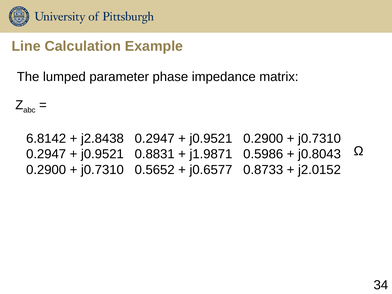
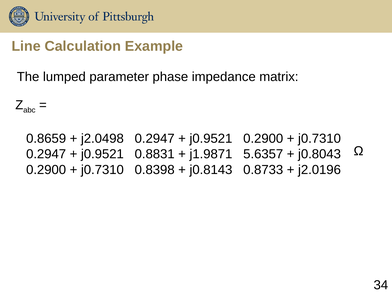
6.8142: 6.8142 -> 0.8659 (46, 138)
j2.8438: j2.8438 -> j2.0498 (102, 138)
0.5986: 0.5986 -> 5.6357 (263, 154)
0.5652: 0.5652 -> 0.8398 (155, 170)
j0.6577: j0.6577 -> j0.8143 (211, 170)
j2.0152: j2.0152 -> j2.0196 (319, 170)
